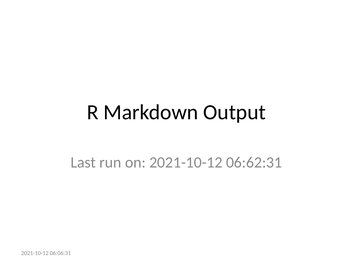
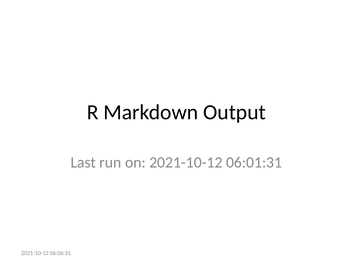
06:62:31: 06:62:31 -> 06:01:31 (254, 162)
